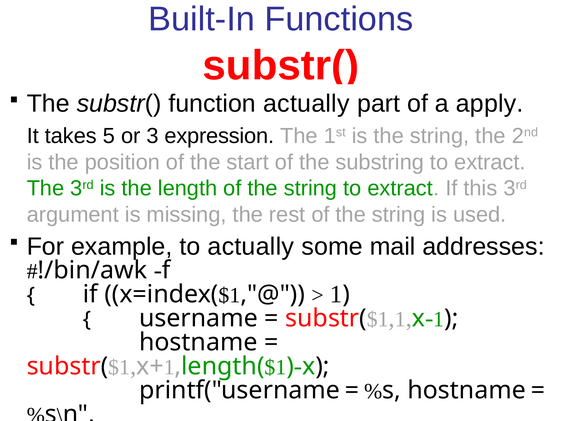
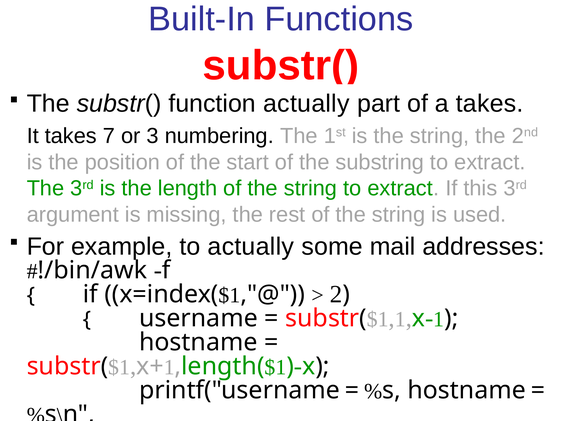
a apply: apply -> takes (490, 104)
5: 5 -> 7 (109, 136)
expression: expression -> numbering (219, 136)
1: 1 -> 2 (336, 295)
